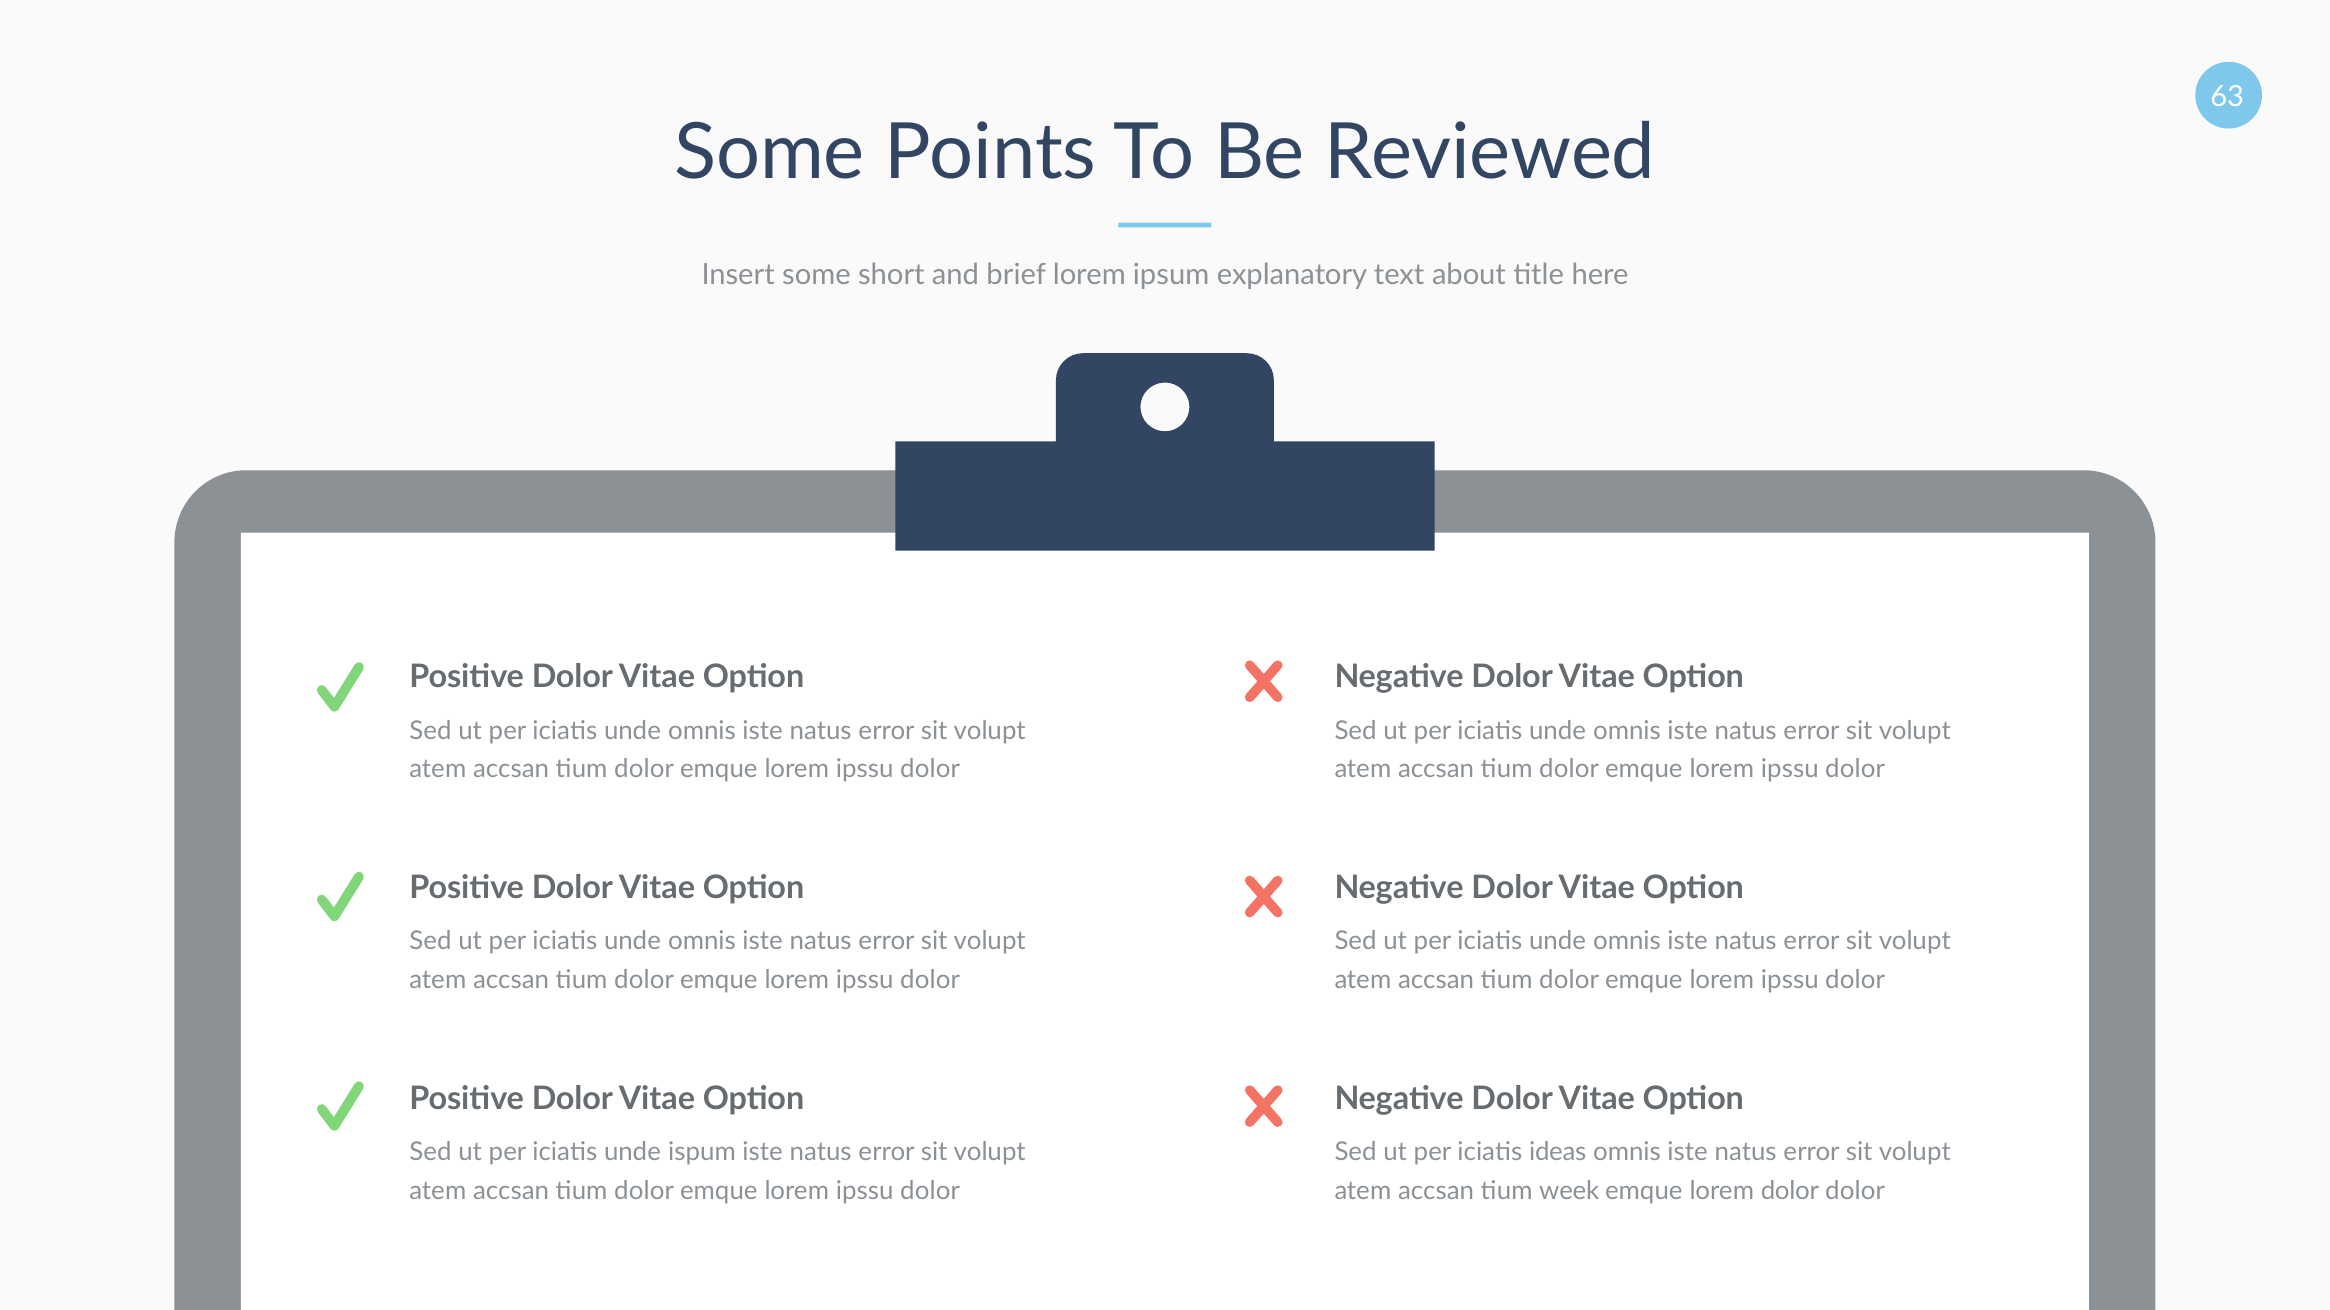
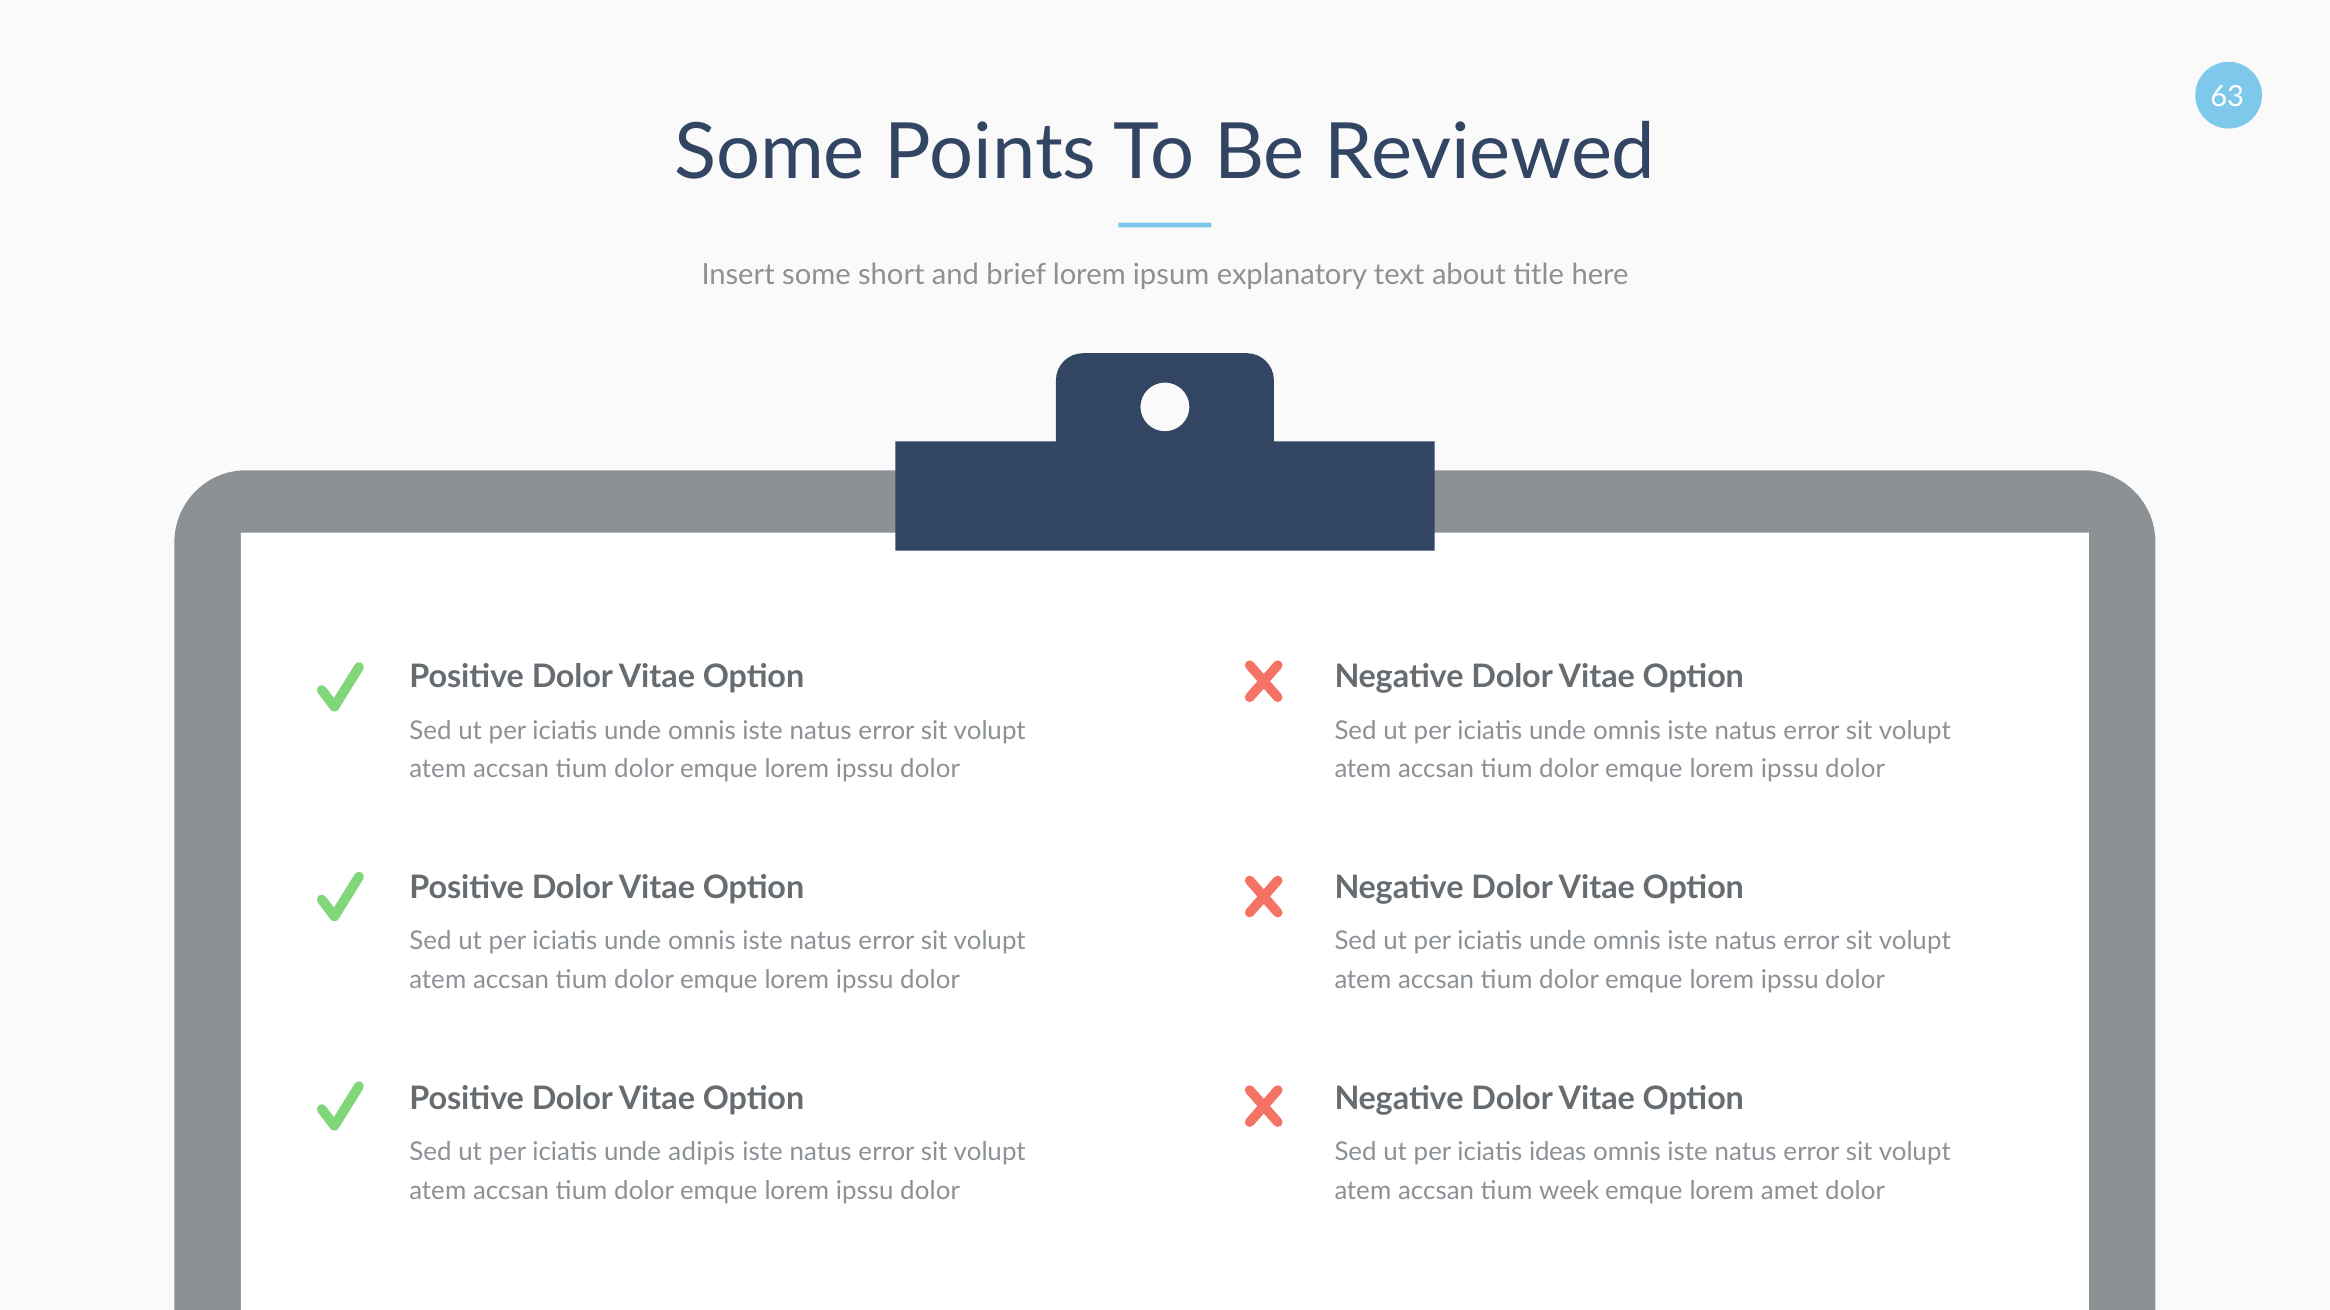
ispum: ispum -> adipis (702, 1153)
lorem dolor: dolor -> amet (1790, 1192)
